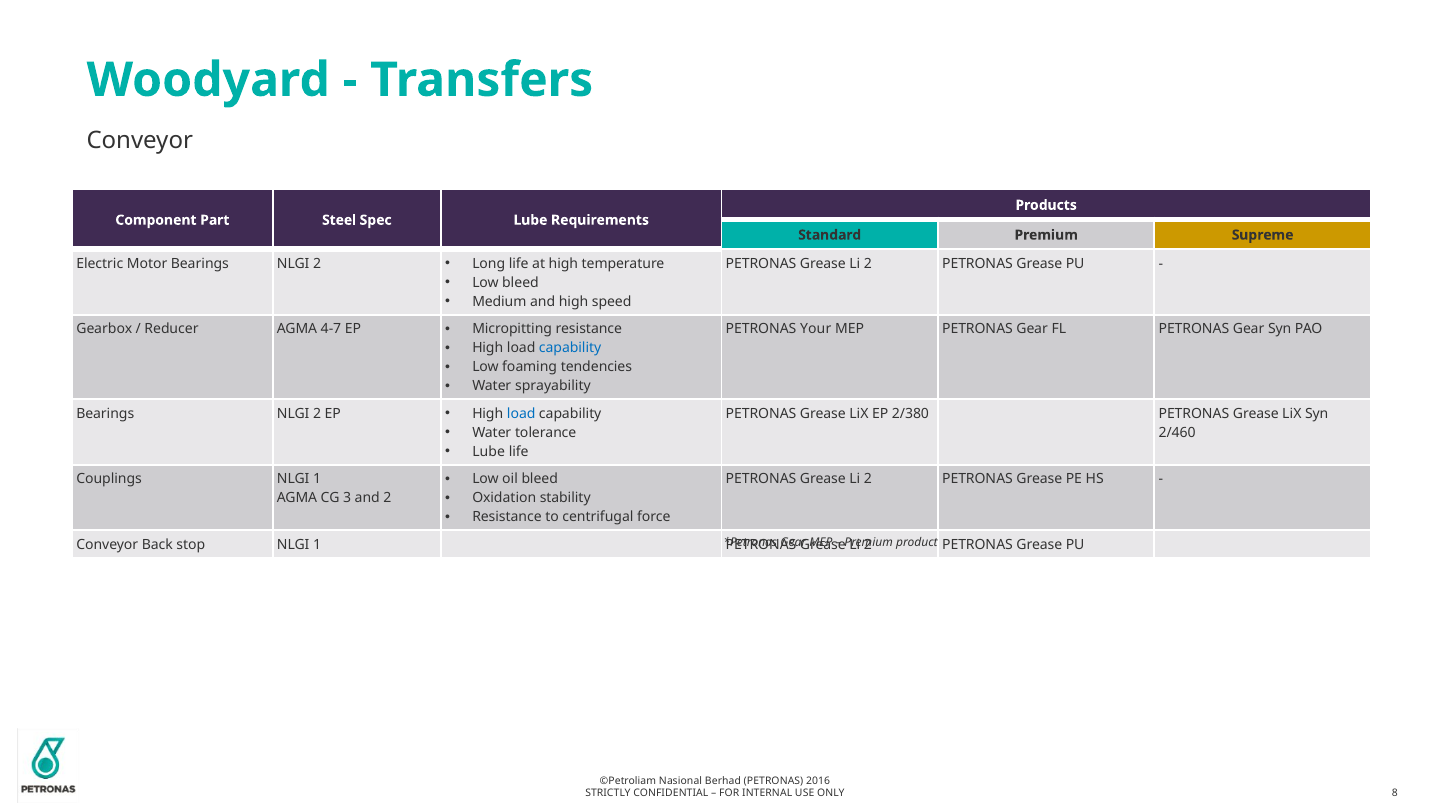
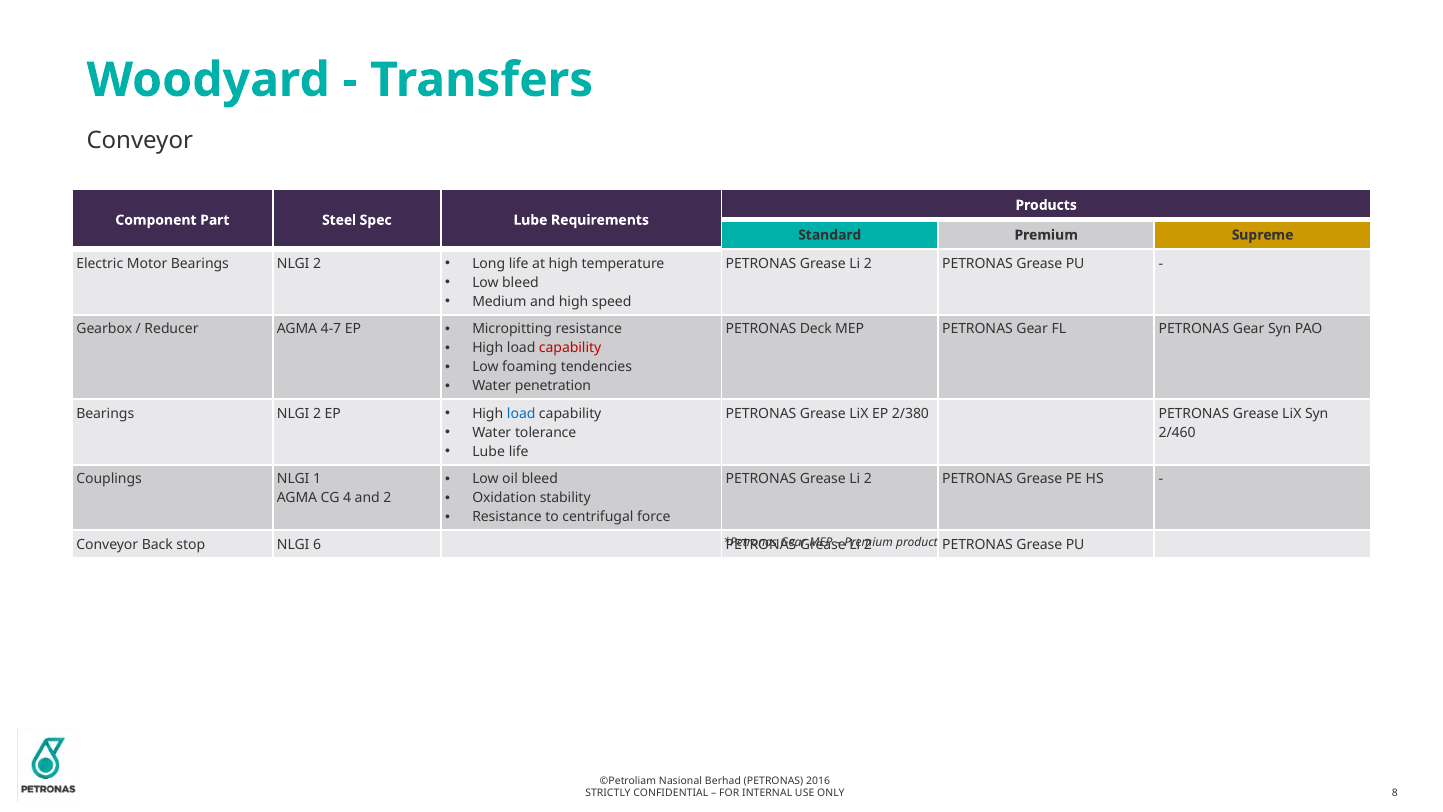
Your: Your -> Deck (816, 329)
capability colour: blue -> red (570, 348)
sprayability: sprayability -> penetration (553, 386)
3: 3 -> 4 (347, 498)
stop NLGI 1: 1 -> 6 (317, 545)
